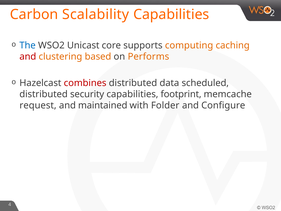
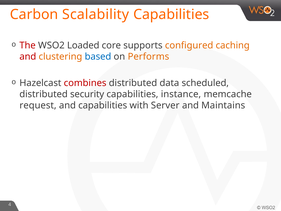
The colour: blue -> red (28, 45)
Unicast: Unicast -> Loaded (83, 45)
computing: computing -> configured (189, 45)
based colour: orange -> blue (98, 56)
footprint: footprint -> instance (181, 94)
and maintained: maintained -> capabilities (103, 105)
Folder: Folder -> Server (165, 105)
Configure: Configure -> Maintains (223, 105)
